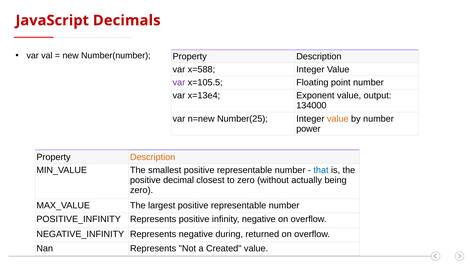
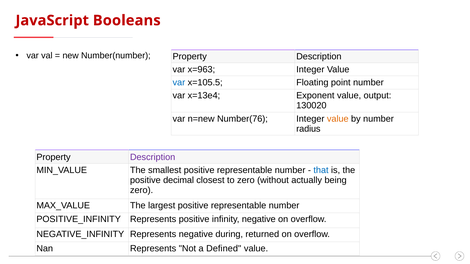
Decimals: Decimals -> Booleans (127, 20)
x=588: x=588 -> x=963 (201, 70)
var colour: purple -> blue (179, 83)
134000: 134000 -> 130020 (311, 106)
Number(25: Number(25 -> Number(76 (242, 119)
power: power -> radius (308, 129)
Description colour: orange -> purple (153, 157)
Created: Created -> Defined (224, 249)
